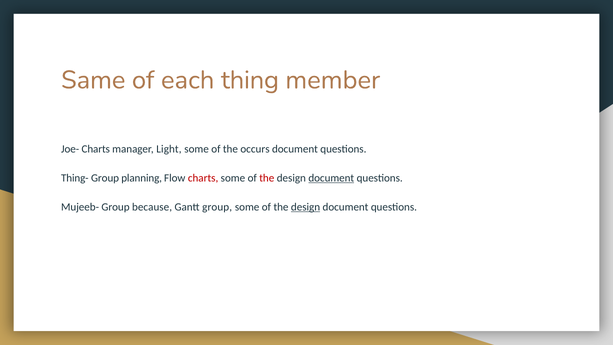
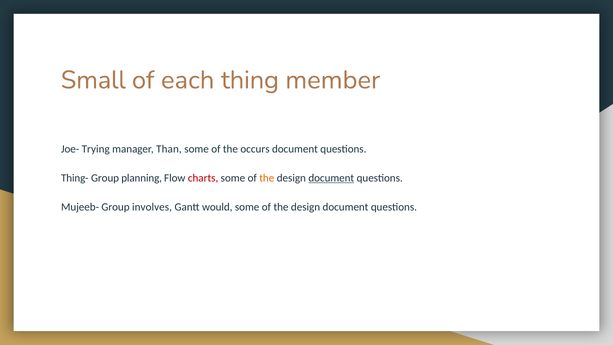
Same: Same -> Small (93, 80)
Joe- Charts: Charts -> Trying (96, 149)
Light: Light -> Than (169, 149)
the colour: red -> orange (267, 178)
because: because -> involves (152, 207)
Gantt group: group -> would (217, 207)
design underline: present -> none (306, 207)
